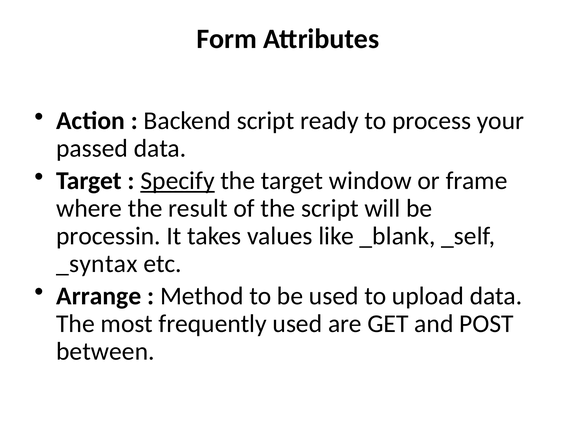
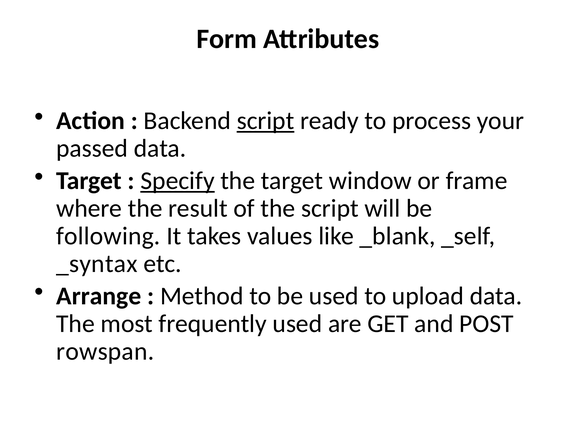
script underline: none -> present (265, 121)
processin: processin -> following (108, 236)
between: between -> rowspan (105, 351)
